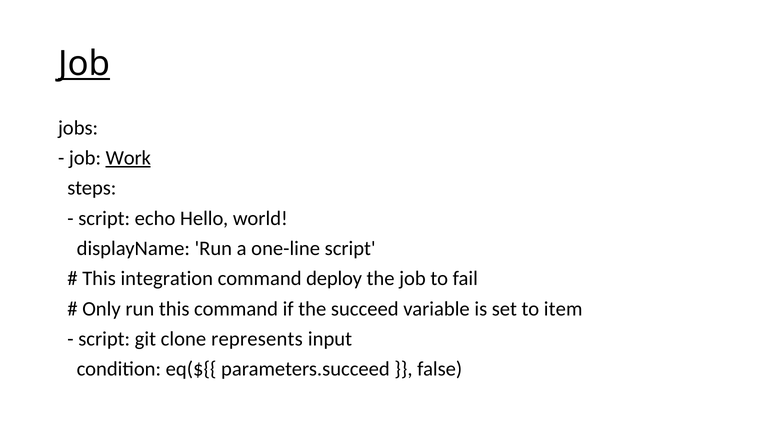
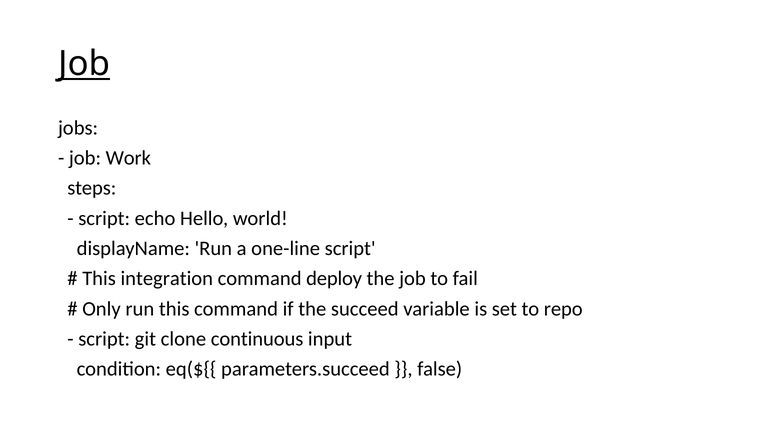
Work underline: present -> none (128, 158)
item: item -> repo (563, 309)
represents: represents -> continuous (257, 339)
